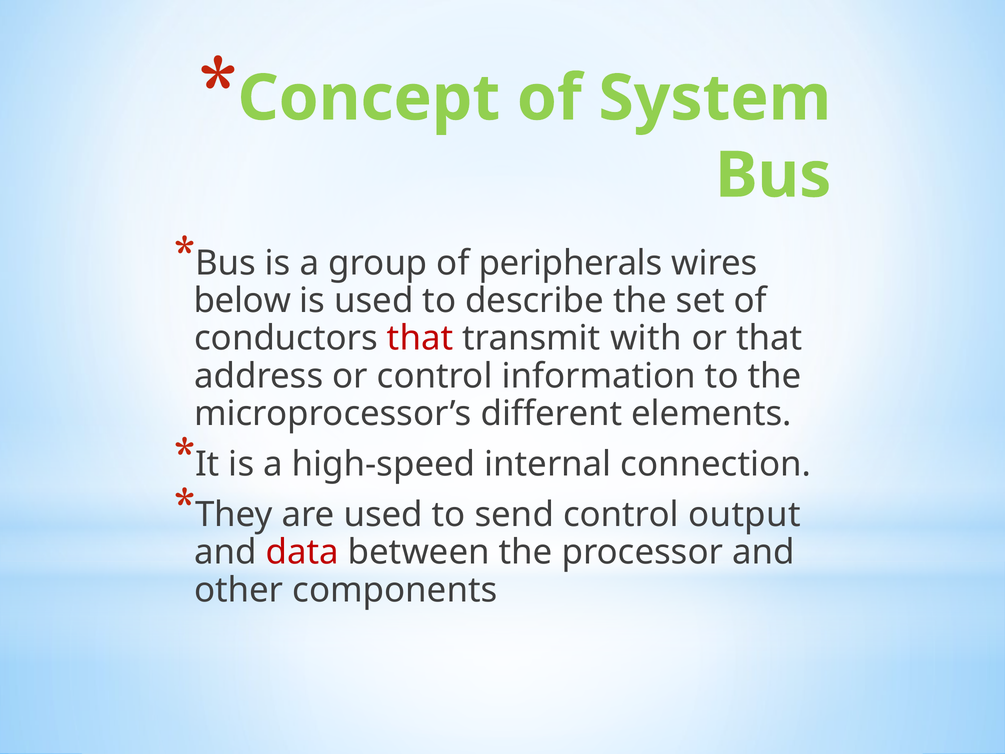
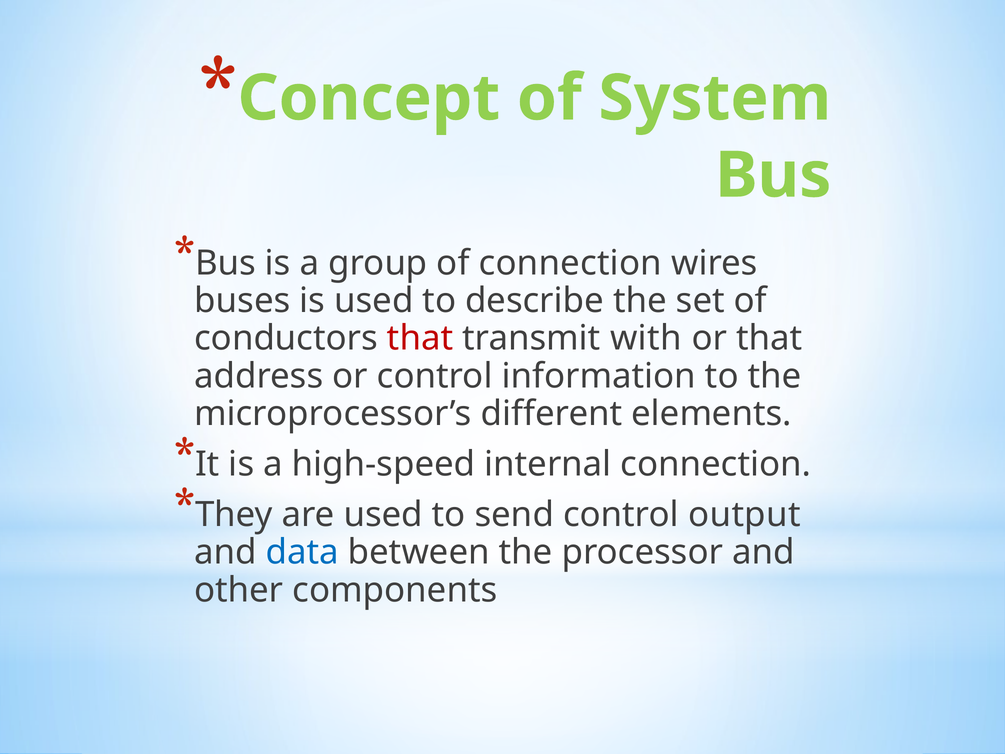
of peripherals: peripherals -> connection (570, 263)
below: below -> buses (242, 301)
data colour: red -> blue (302, 552)
